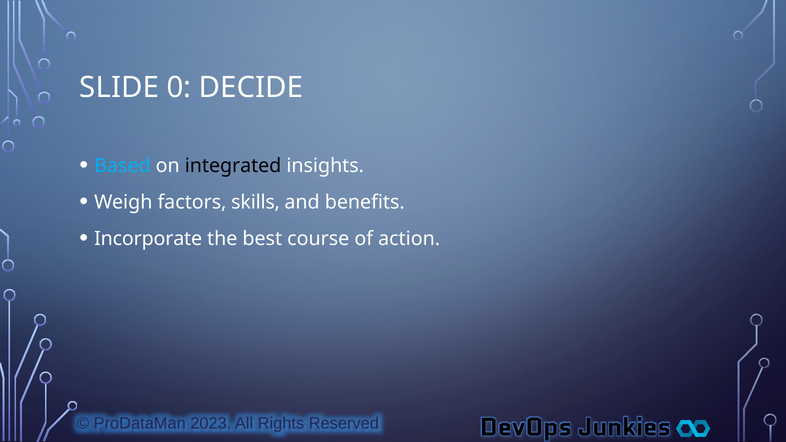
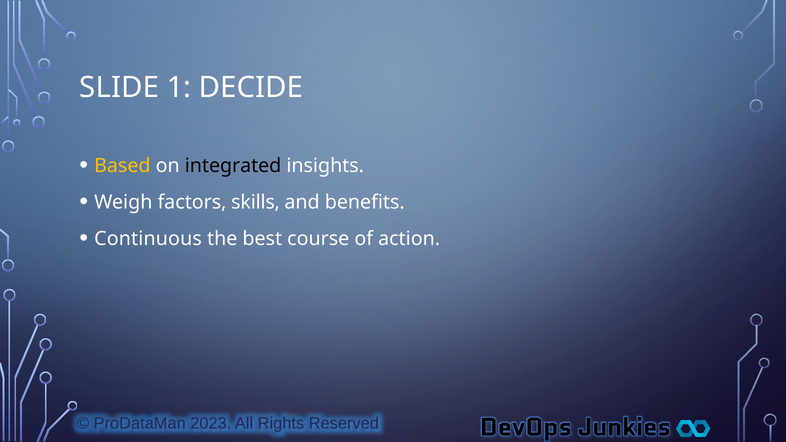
0: 0 -> 1 (179, 87)
Based colour: light blue -> yellow (122, 166)
Incorporate: Incorporate -> Continuous (148, 239)
